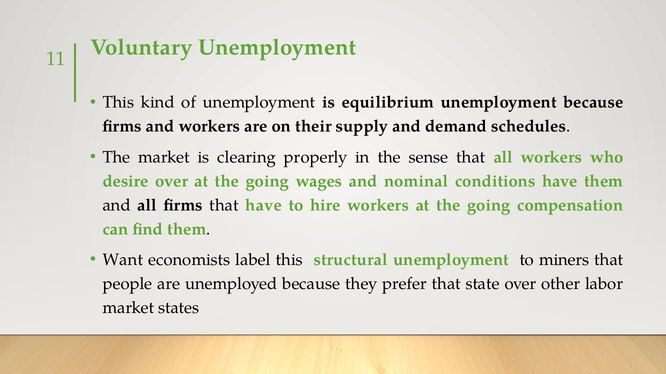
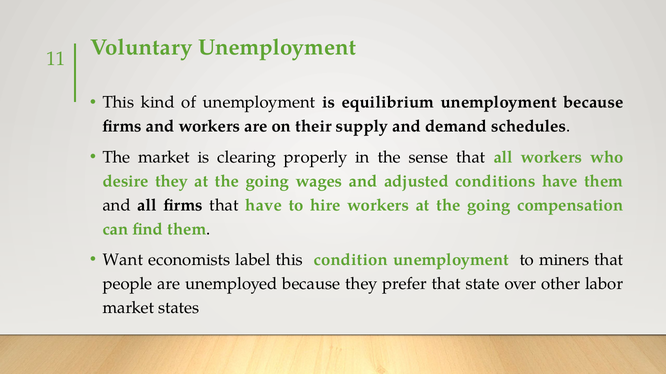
desire over: over -> they (172, 181)
nominal: nominal -> adjusted (416, 181)
structural: structural -> condition (351, 260)
